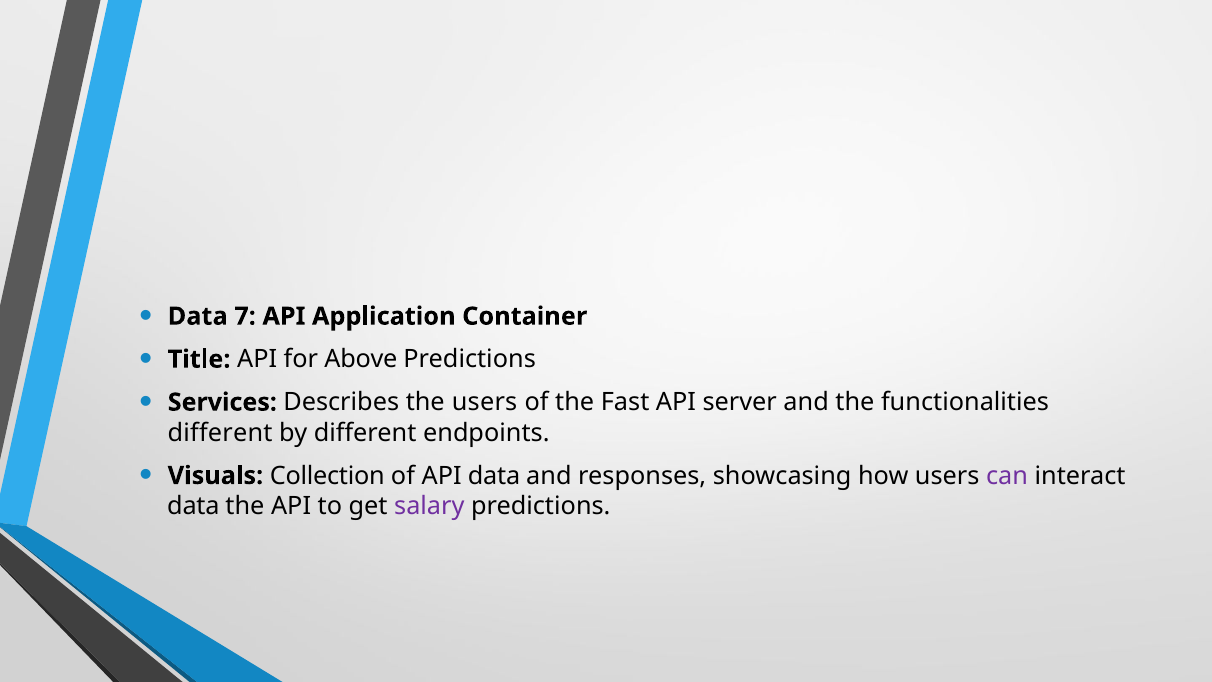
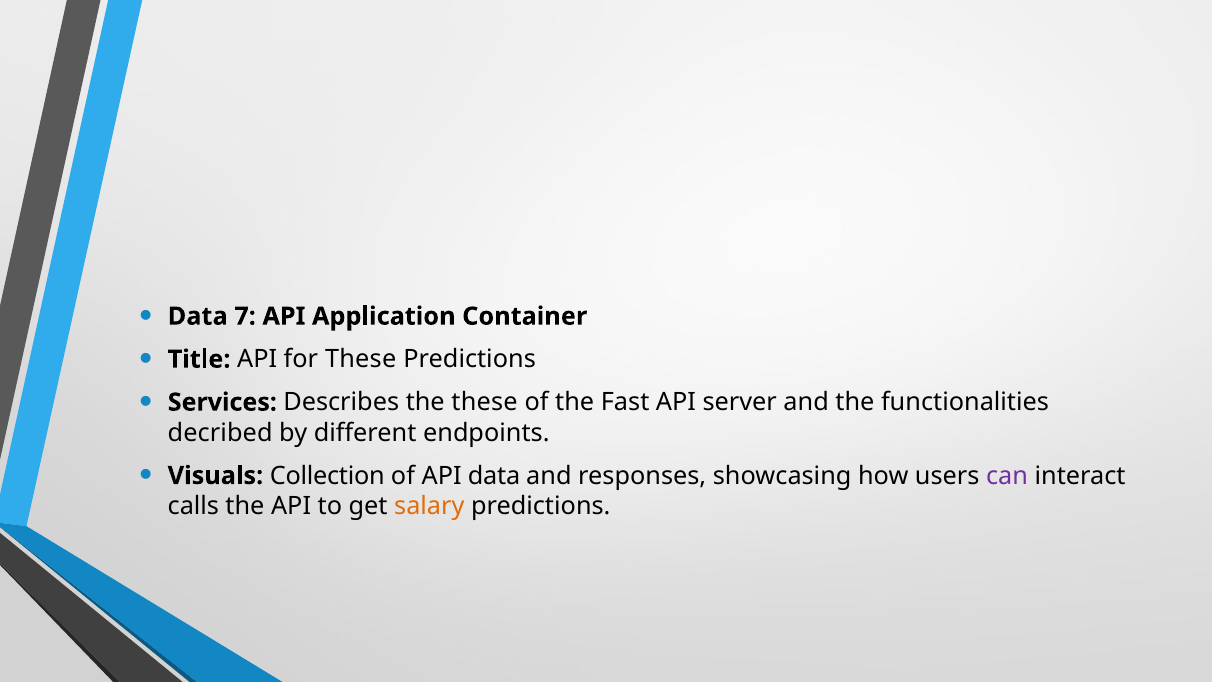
for Above: Above -> These (361, 359)
the users: users -> these (485, 402)
different: different -> decribed (220, 433)
data: data -> calls (193, 506)
salary colour: purple -> orange (429, 506)
